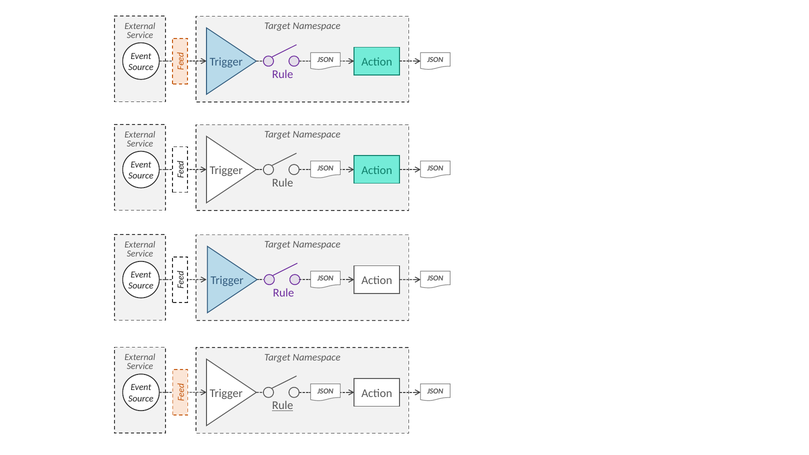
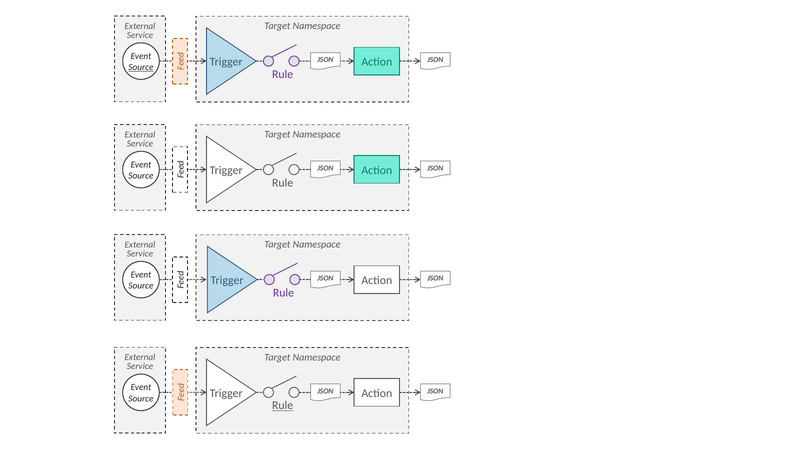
Source underline: none -> present (141, 67)
